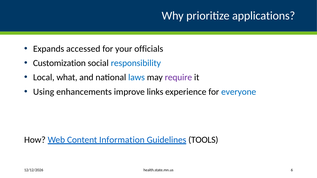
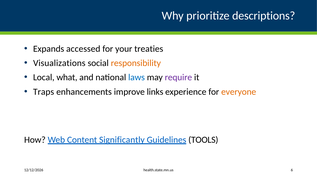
applications: applications -> descriptions (264, 16)
officials: officials -> treaties (149, 49)
Customization: Customization -> Visualizations (59, 63)
responsibility colour: blue -> orange (136, 63)
Using: Using -> Traps (44, 92)
everyone colour: blue -> orange (239, 92)
Information: Information -> Significantly (122, 140)
